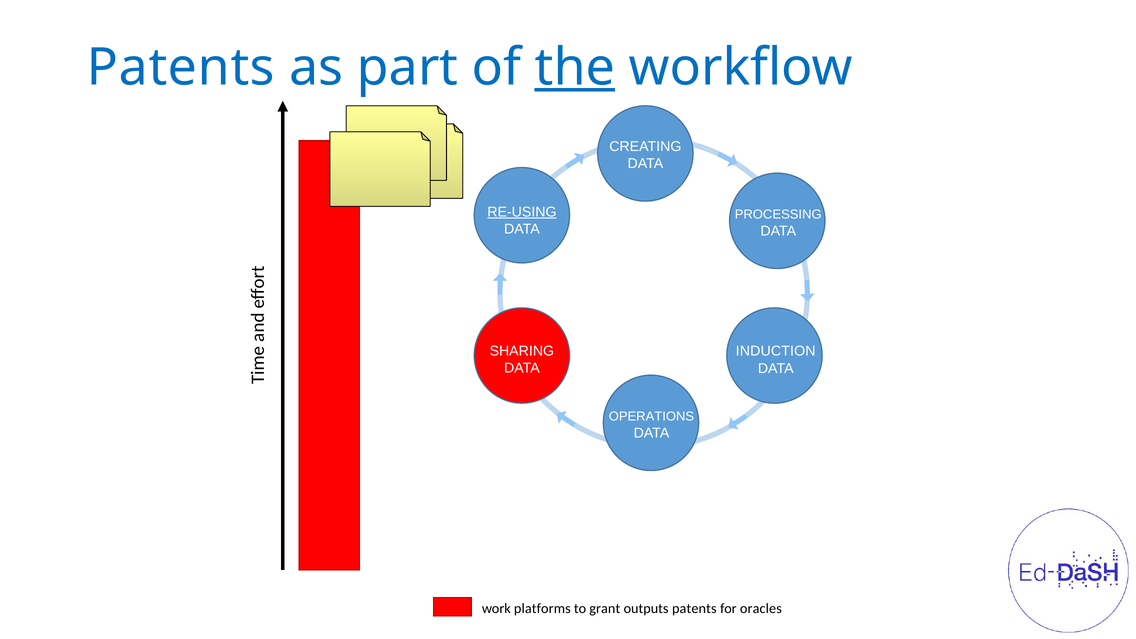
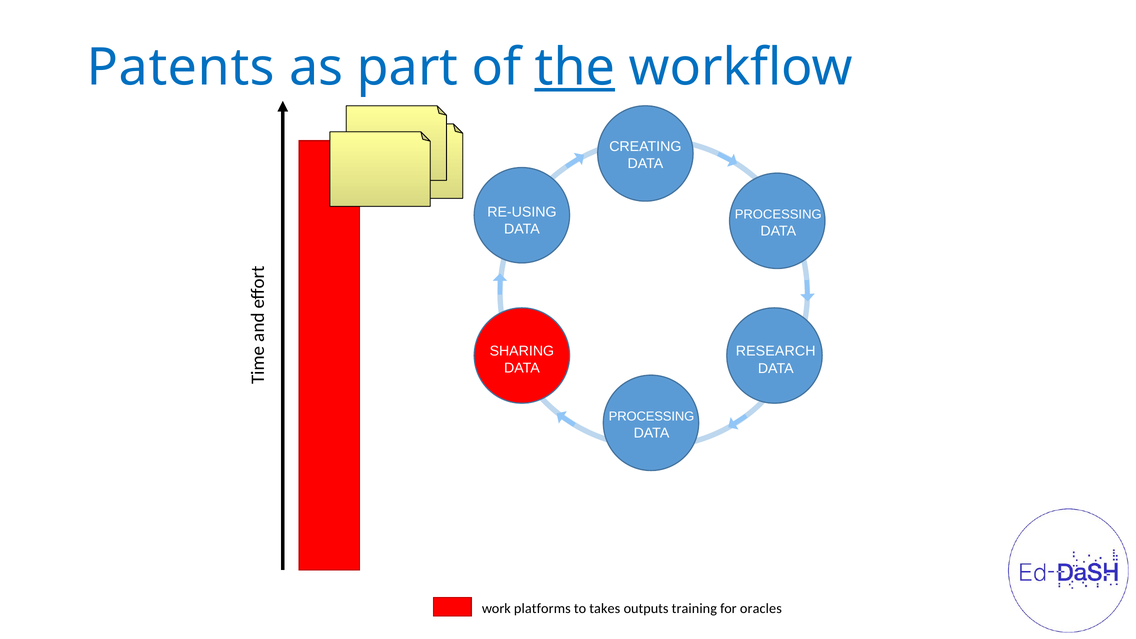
RE-USING underline: present -> none (522, 212)
INDUCTION: INDUCTION -> RESEARCH (776, 351)
OPERATIONS: OPERATIONS -> PROCESSING (651, 417)
grant: grant -> takes (605, 608)
outputs patents: patents -> training (694, 608)
